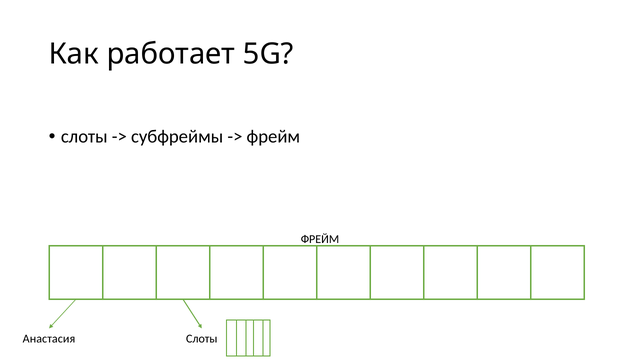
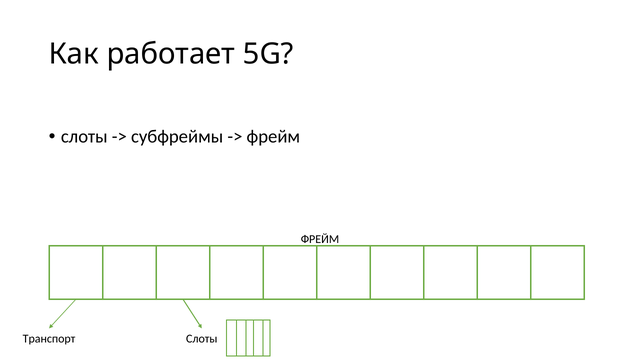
Анастасия: Анастасия -> Транспорт (49, 338)
